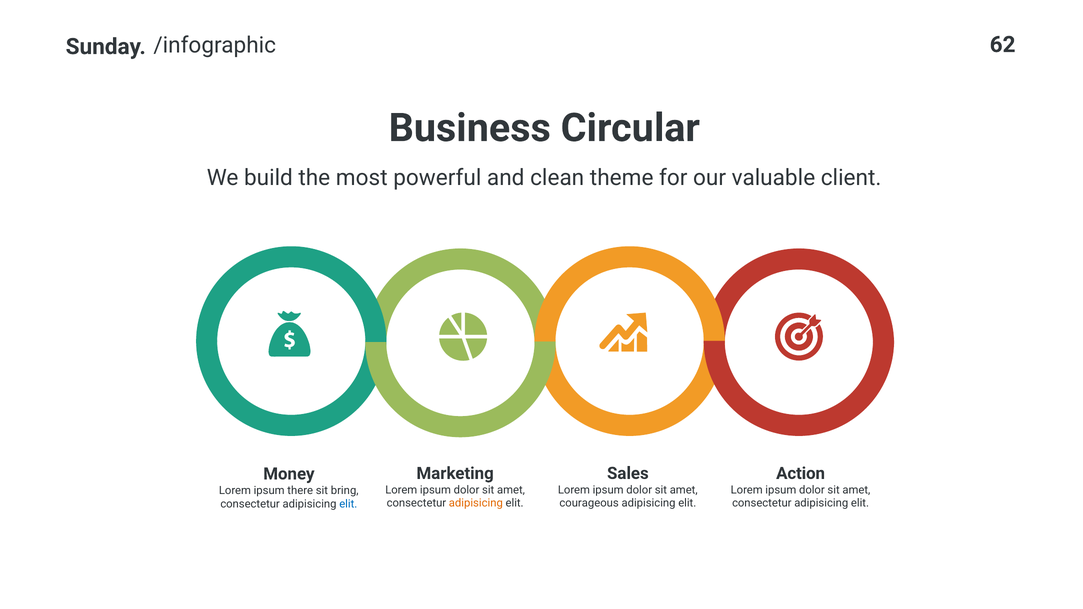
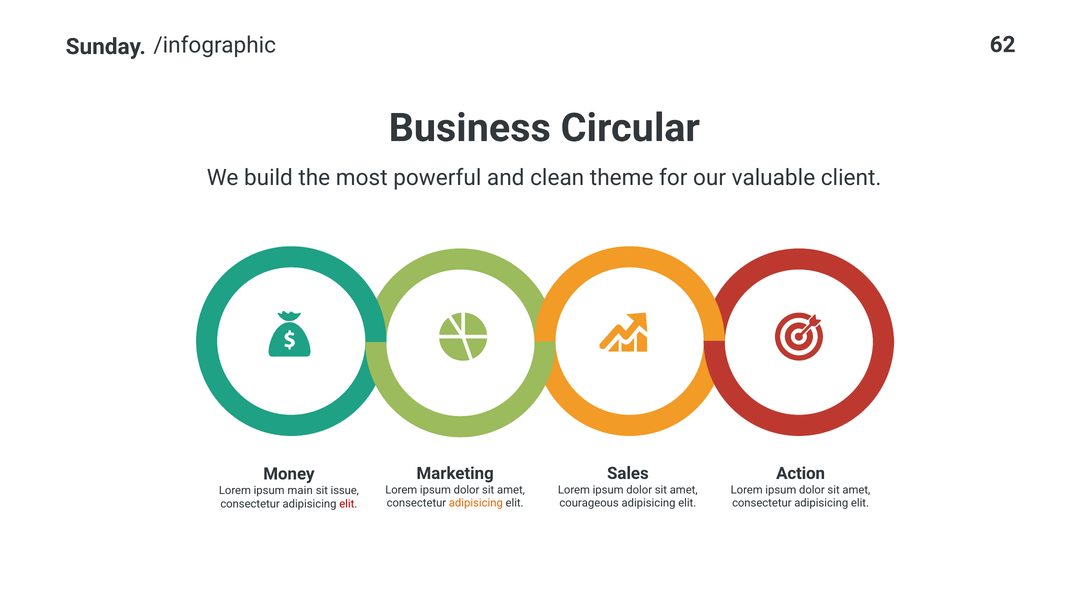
there: there -> main (300, 490)
bring: bring -> issue (345, 490)
elit colour: blue -> red (348, 504)
